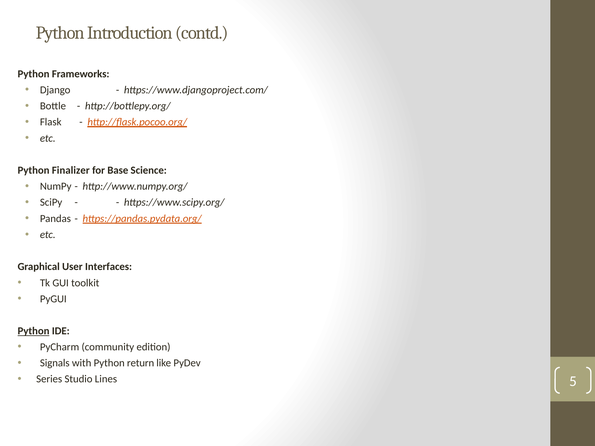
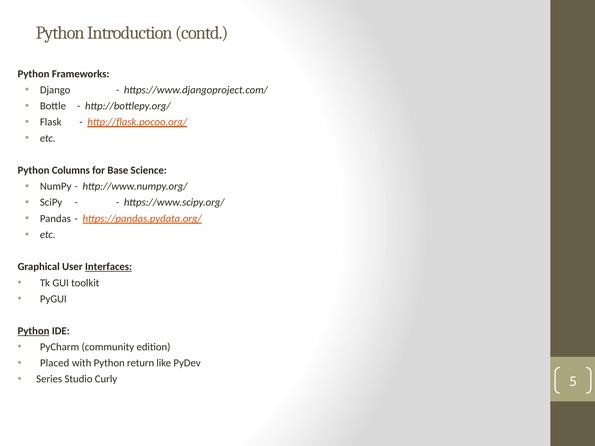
Finalizer: Finalizer -> Columns (71, 170)
Interfaces underline: none -> present (109, 267)
Signals: Signals -> Placed (55, 363)
Lines: Lines -> Curly (106, 379)
